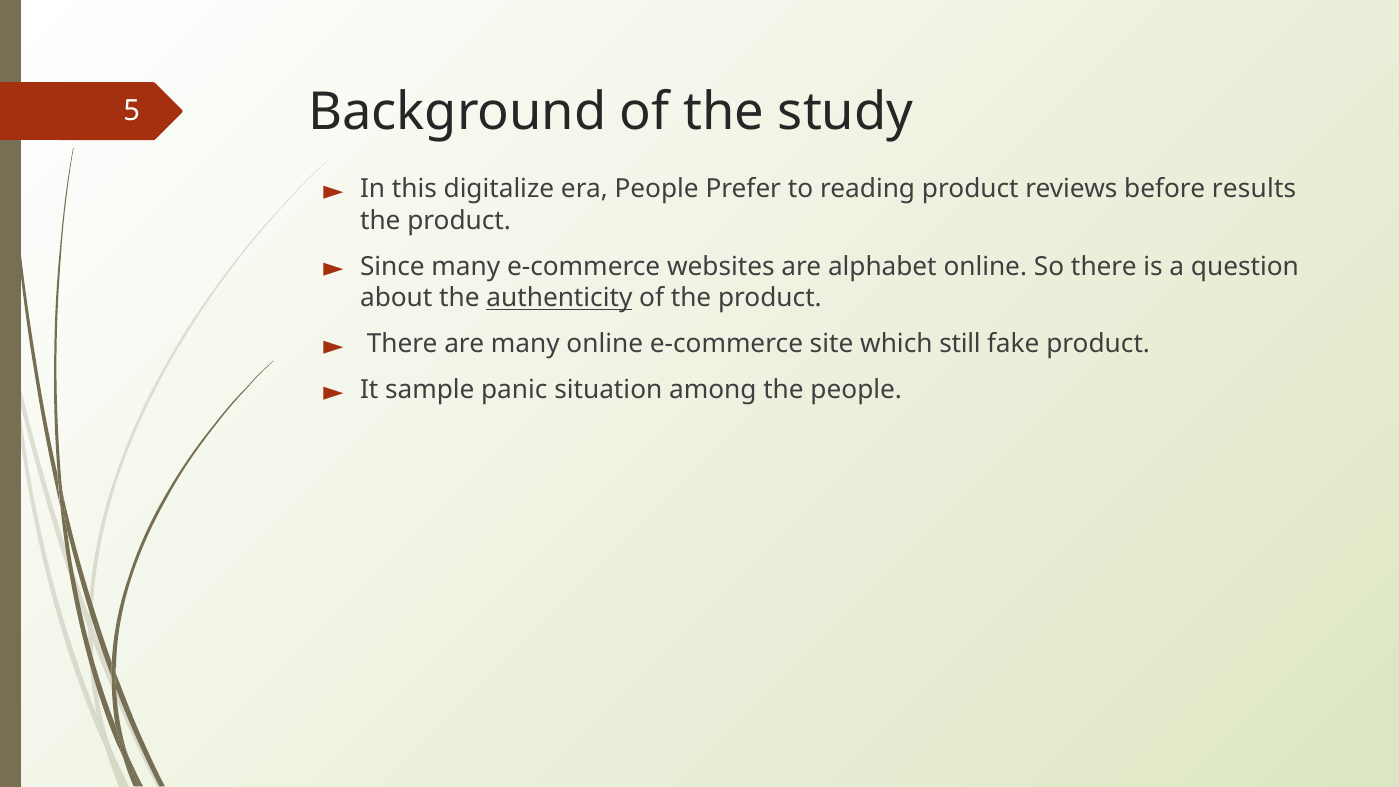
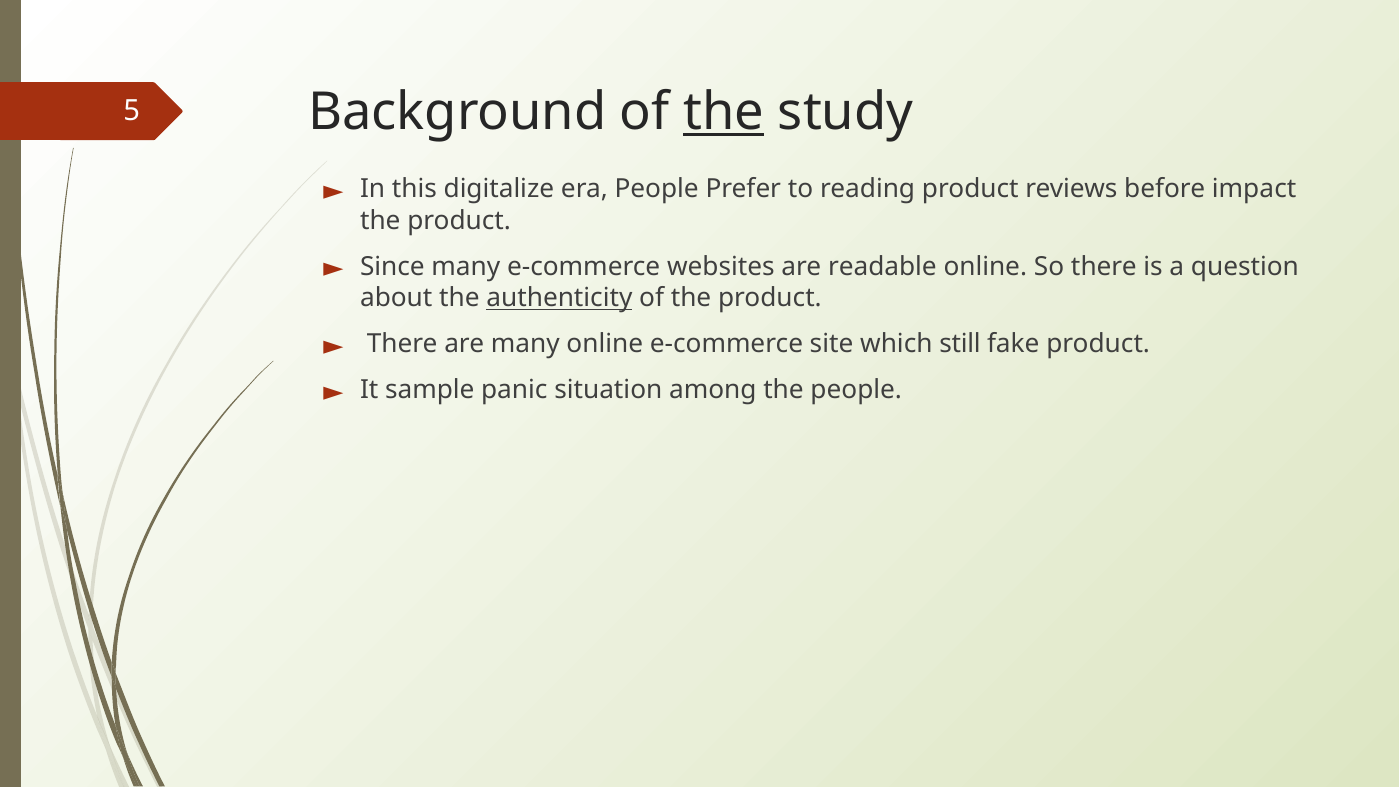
the underline: none -> present (724, 112)
results: results -> impact (1254, 189)
alphabet: alphabet -> readable (882, 267)
